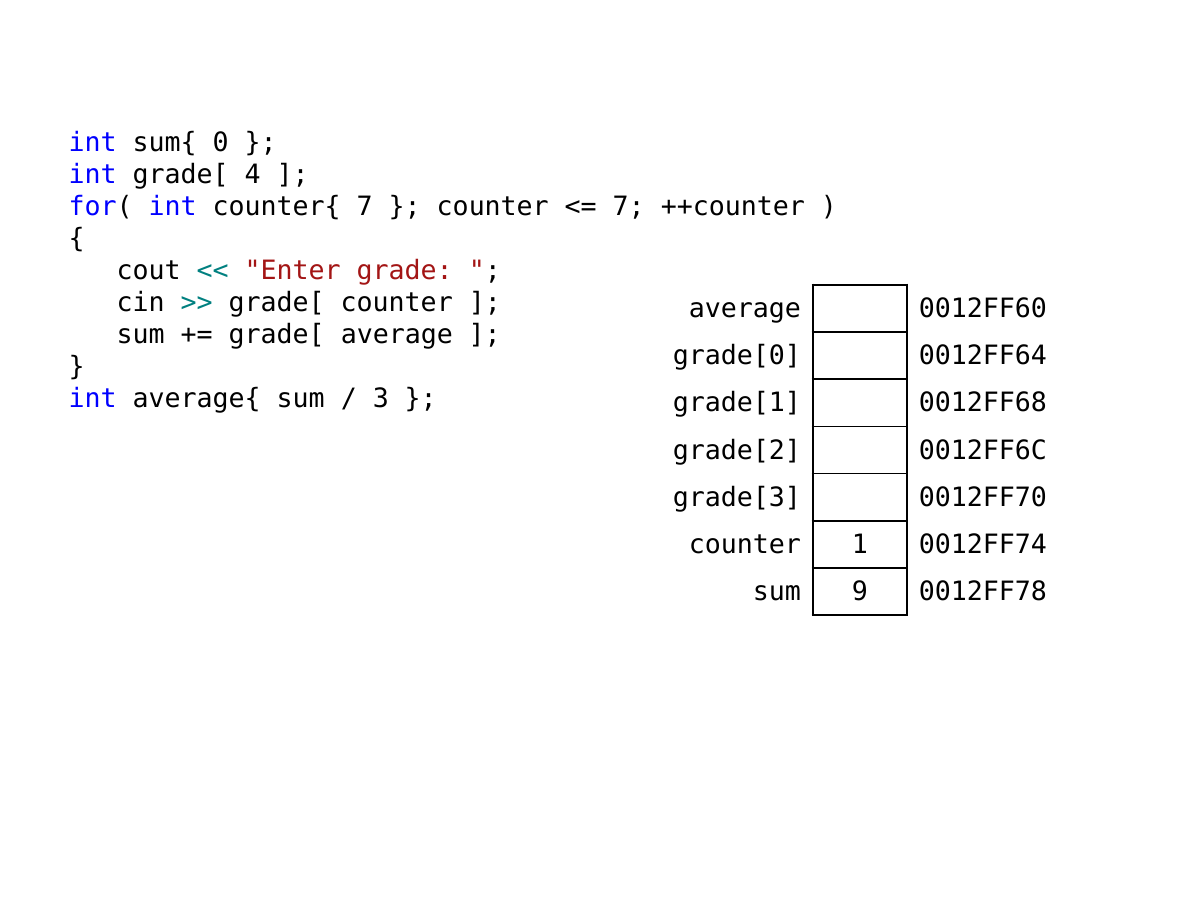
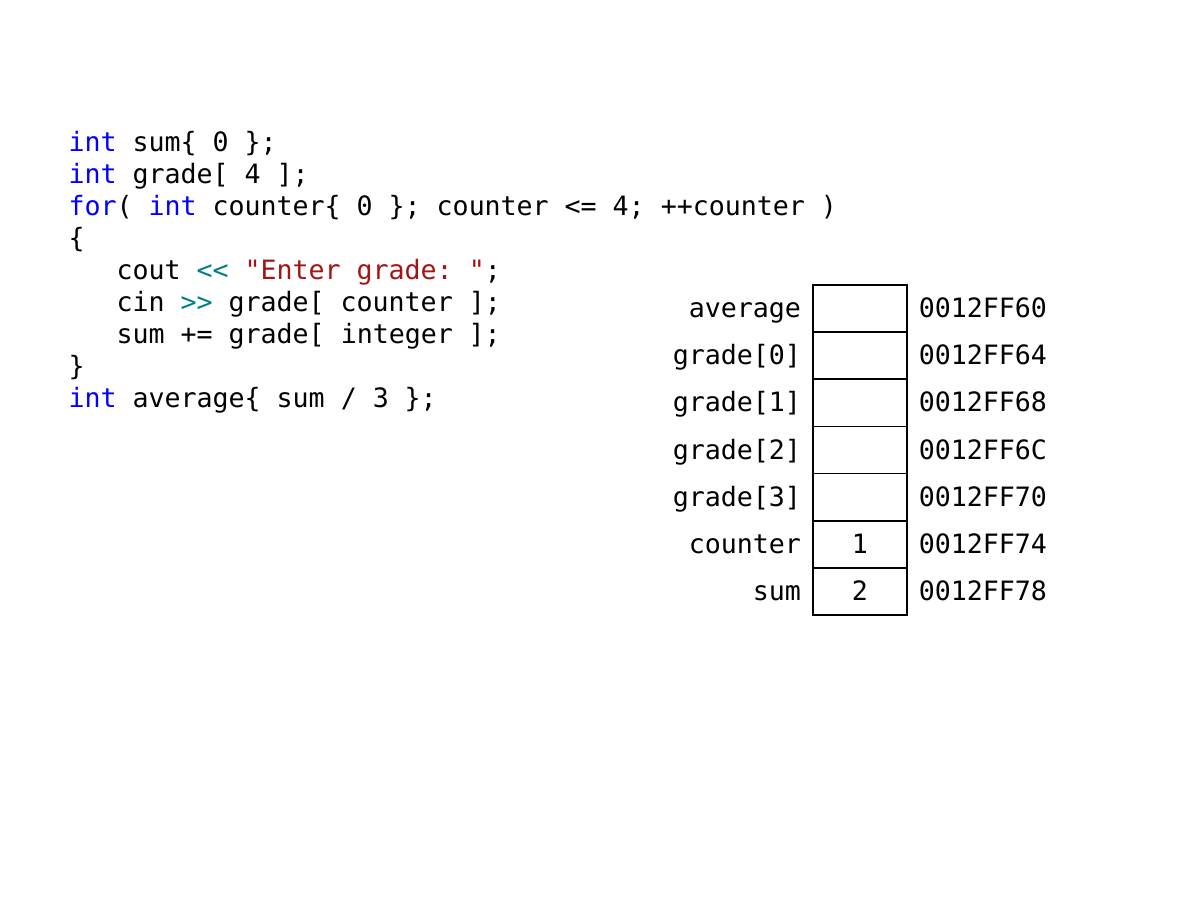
counter{ 7: 7 -> 0 (365, 207)
7: 7 -> 4 (629, 207)
grade[ average: average -> integer (397, 335)
9: 9 -> 2 (860, 592)
